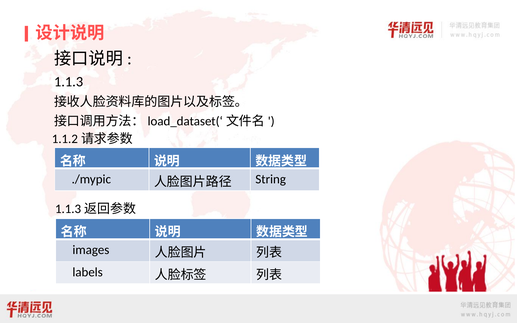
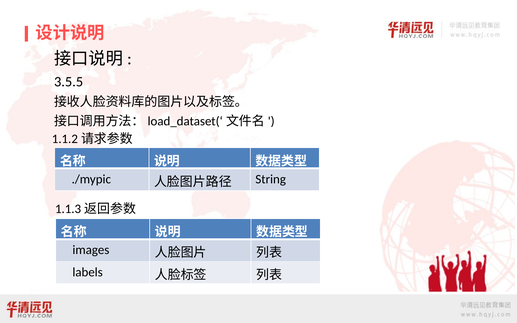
1.1.3: 1.1.3 -> 3.5.5 (69, 82)
